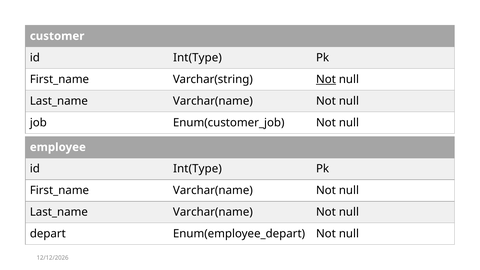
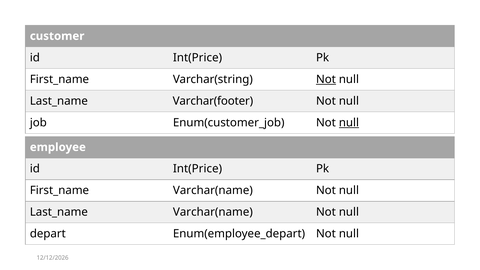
Int(Type: Int(Type -> Int(Price (198, 58)
Varchar(name: Varchar(name -> Varchar(footer (213, 101)
null underline: none -> present (349, 123)
Int(Type: Int(Type -> Int(Price (198, 169)
